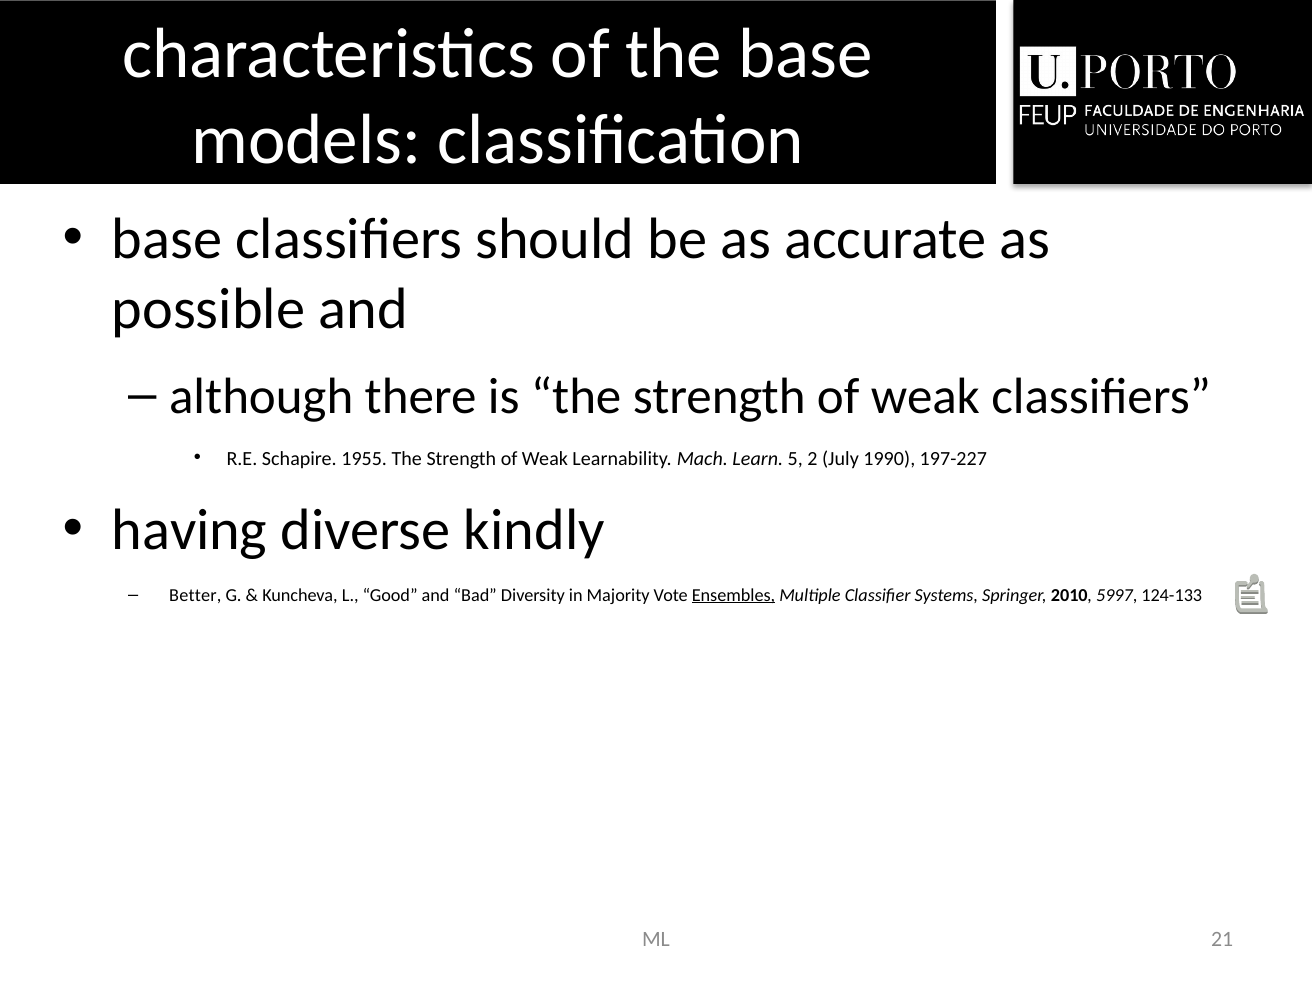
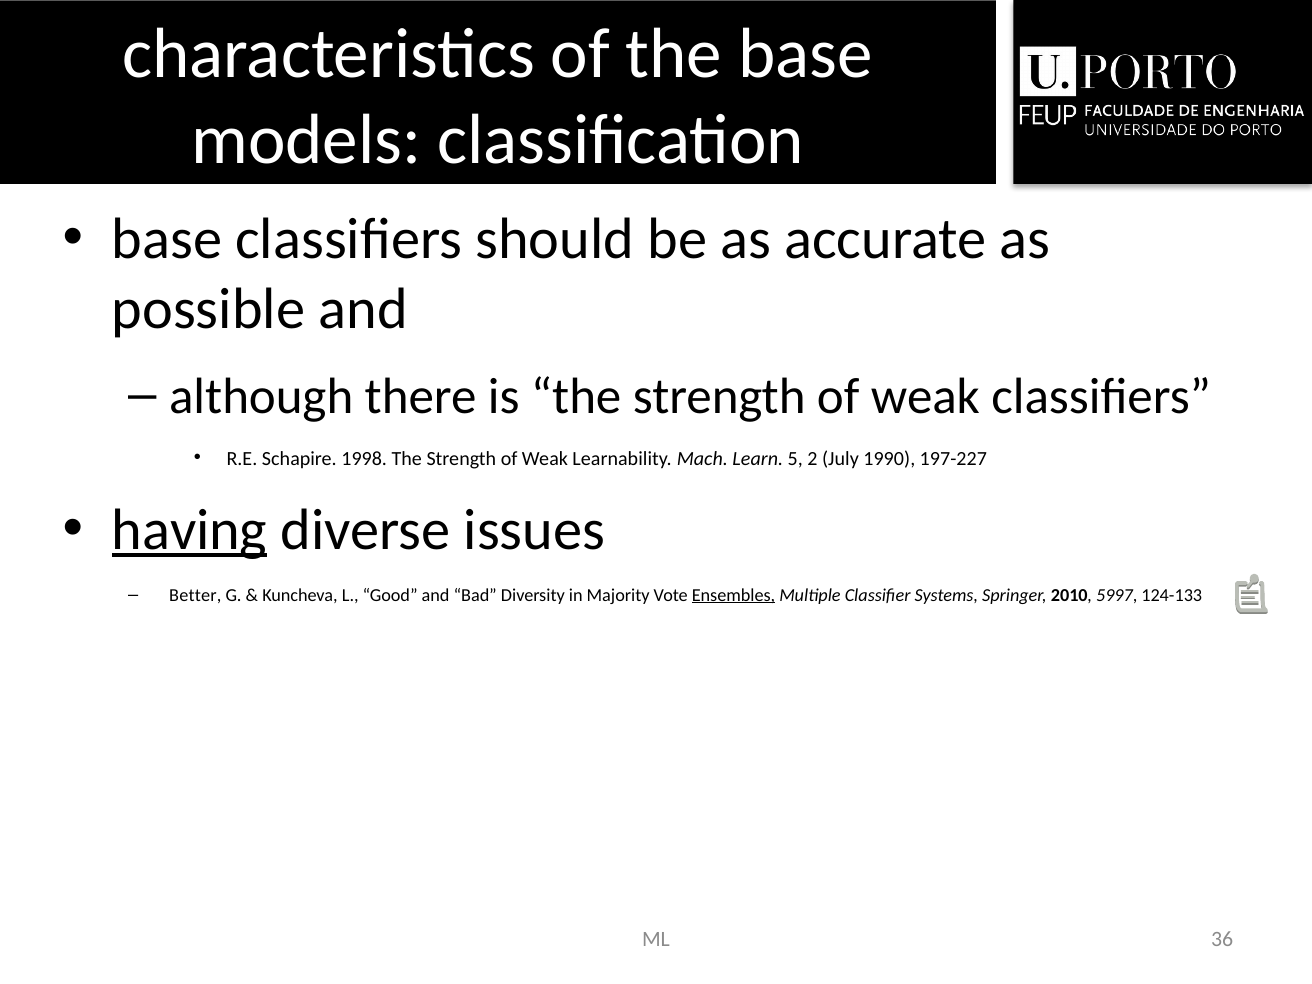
1955: 1955 -> 1998 (364, 459)
having underline: none -> present (190, 530)
kindly: kindly -> issues (534, 530)
21: 21 -> 36 (1222, 939)
